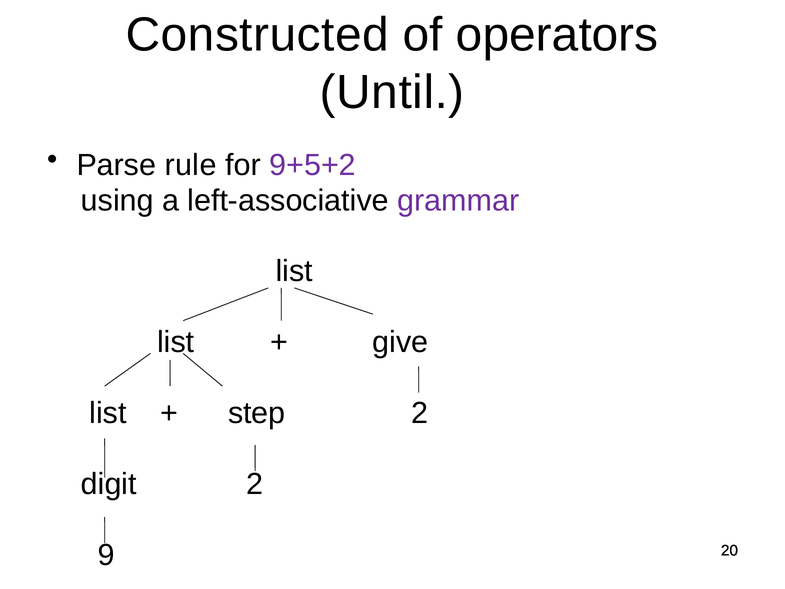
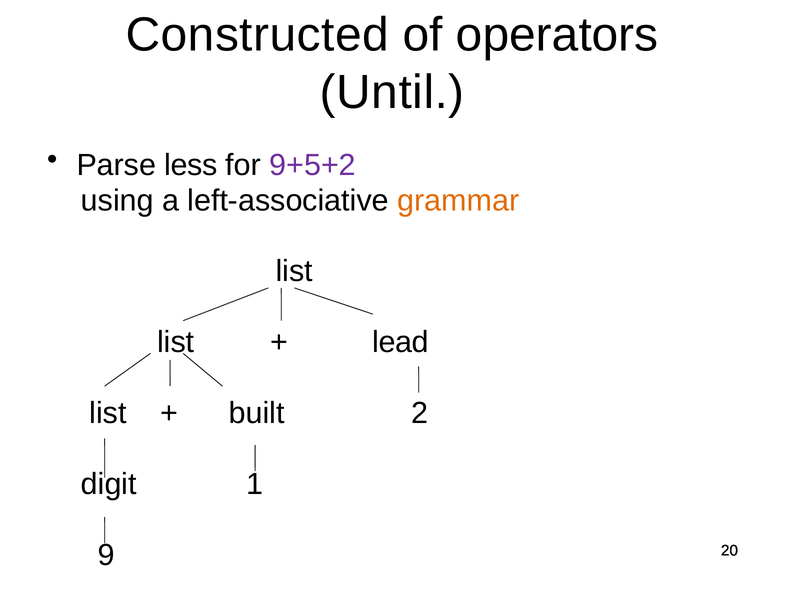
rule: rule -> less (191, 165)
grammar colour: purple -> orange (458, 200)
give: give -> lead (400, 342)
step: step -> built (257, 413)
digit 2: 2 -> 1 (255, 484)
